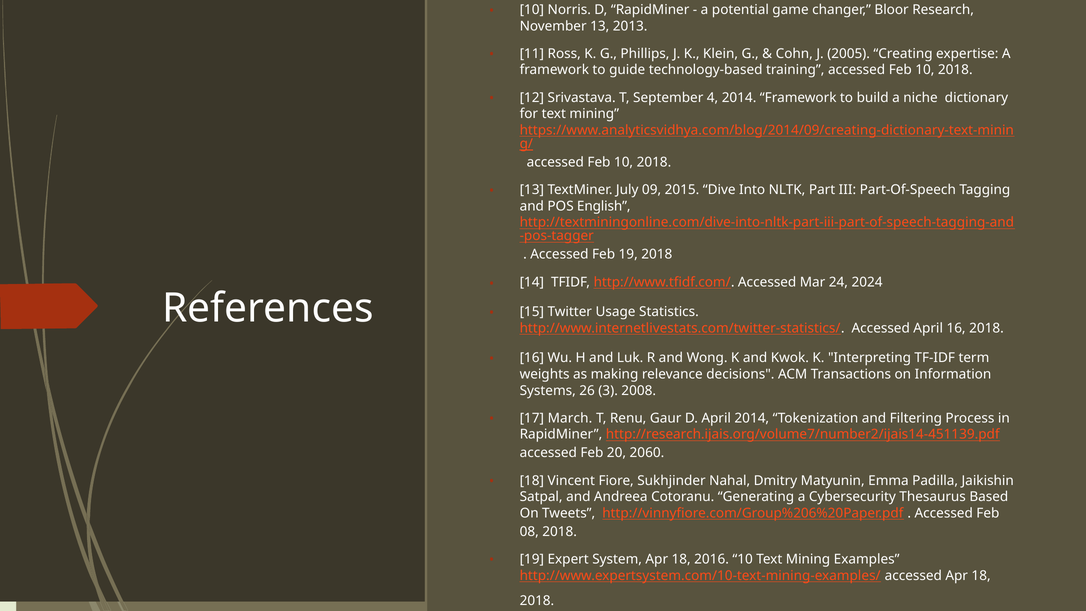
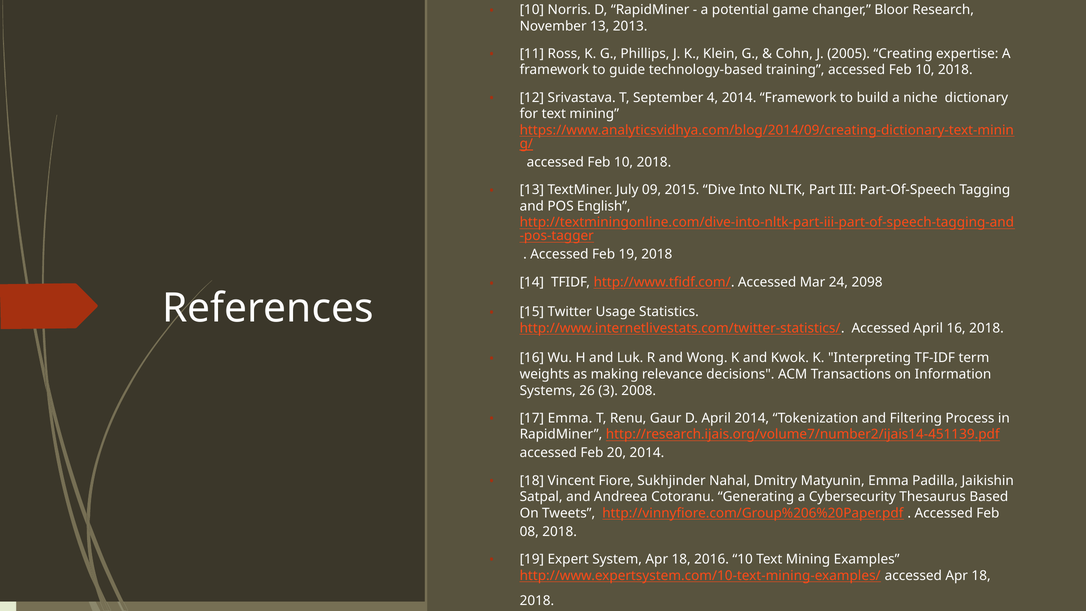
2024: 2024 -> 2098 (867, 282)
17 March: March -> Emma (570, 418)
20 2060: 2060 -> 2014 (647, 453)
